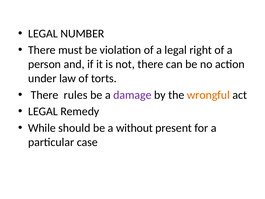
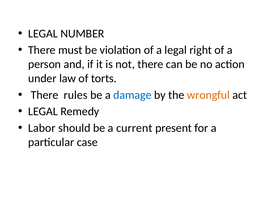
damage colour: purple -> blue (132, 95)
While: While -> Labor (42, 128)
without: without -> current (134, 128)
